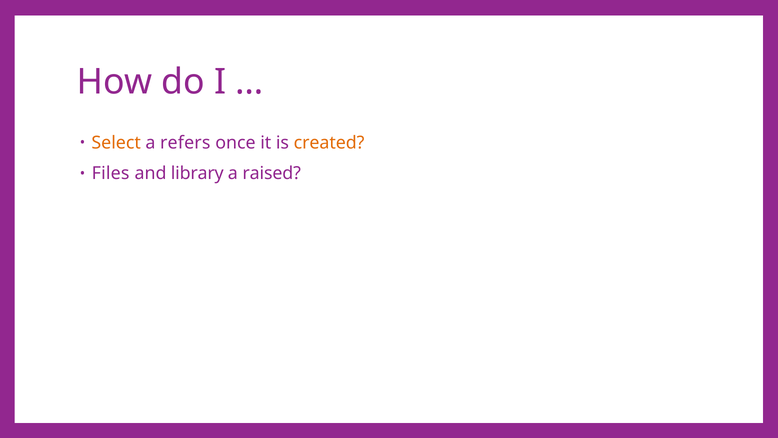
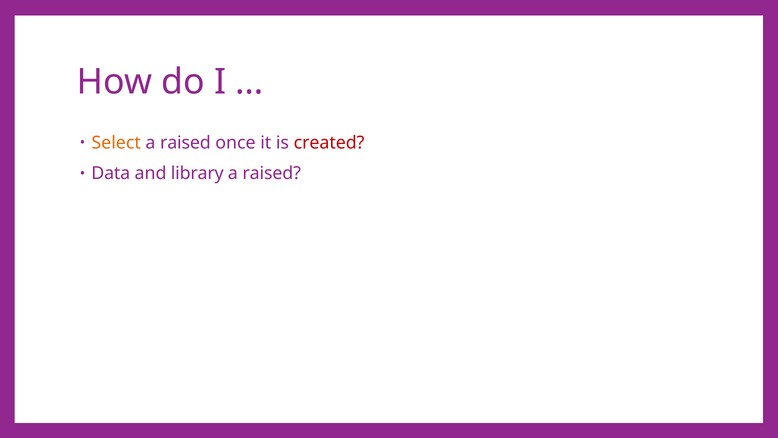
refers: refers -> raised (185, 143)
created colour: orange -> red (329, 143)
Files: Files -> Data (111, 173)
